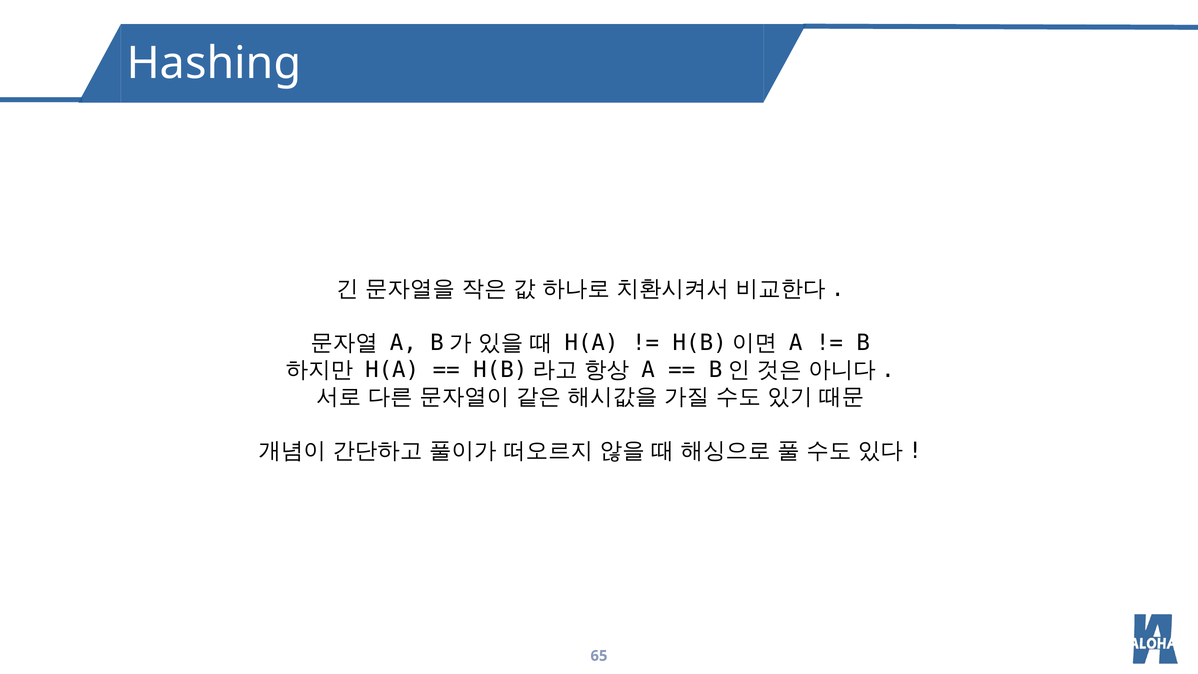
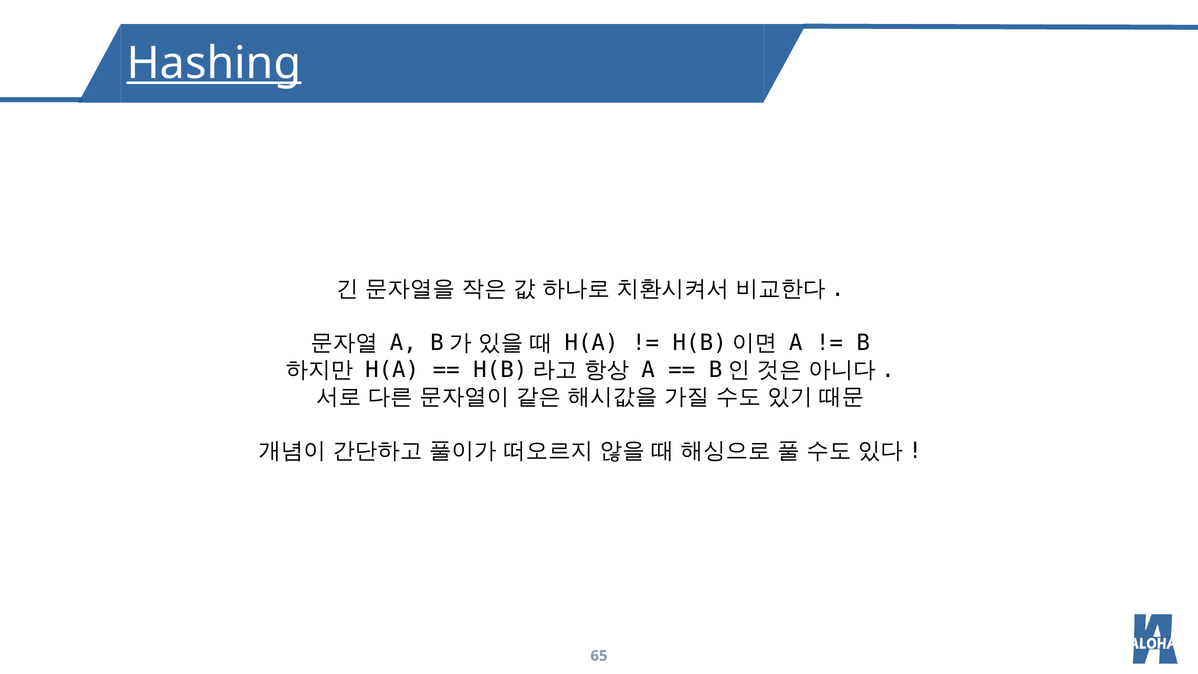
Hashing underline: none -> present (214, 64)
